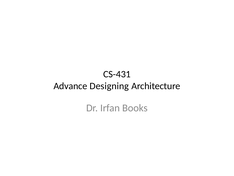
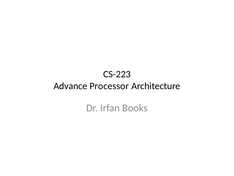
CS-431: CS-431 -> CS-223 (117, 74)
Designing: Designing -> Processor (109, 86)
